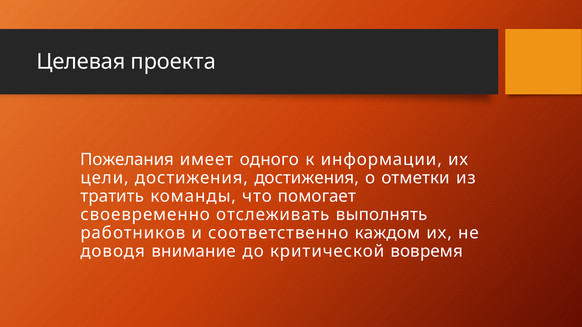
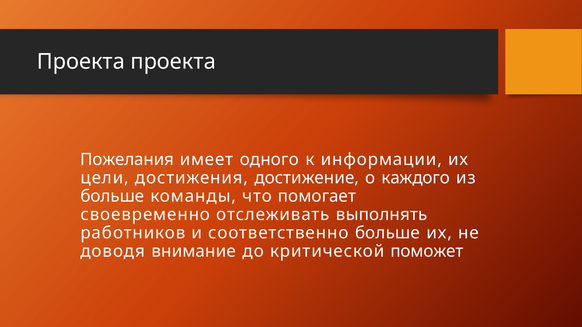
Целевая: Целевая -> Проекта (81, 62)
достижения достижения: достижения -> достижение (307, 178)
отметки: отметки -> каждого (416, 178)
тратить: тратить -> больше (112, 197)
соответственно каждом: каждом -> больше (387, 233)
вовремя: вовремя -> поможет (427, 252)
